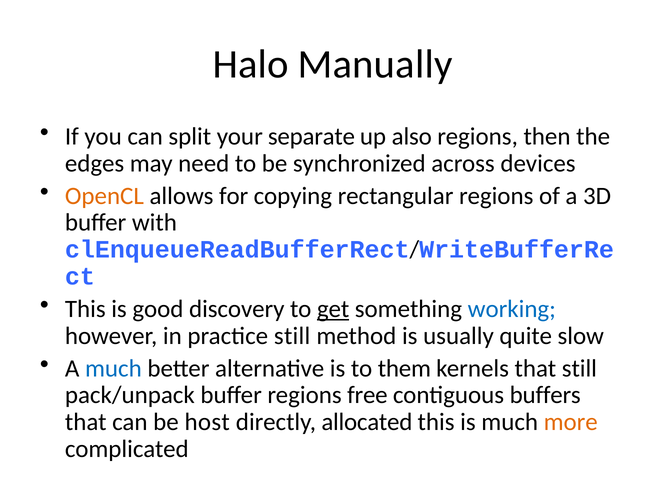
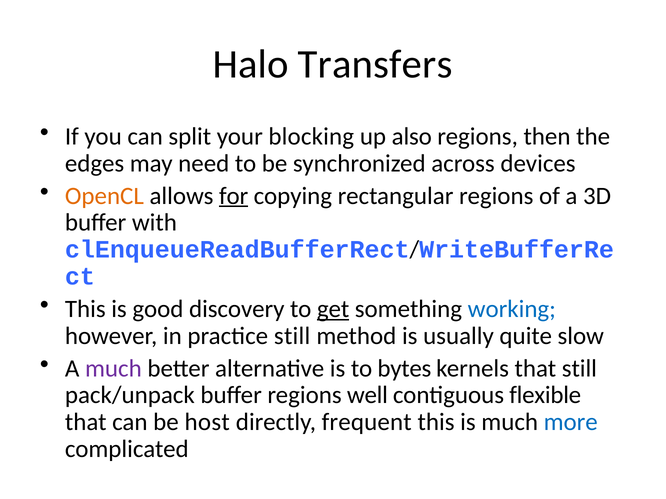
Manually: Manually -> Transfers (375, 64)
separate: separate -> blocking (311, 137)
for underline: none -> present (234, 196)
much colour: blue -> purple (113, 369)
them: them -> bytes (404, 369)
free: free -> well (367, 396)
buffers: buffers -> flexible (545, 396)
allocated: allocated -> frequent (367, 423)
more colour: orange -> blue (571, 423)
